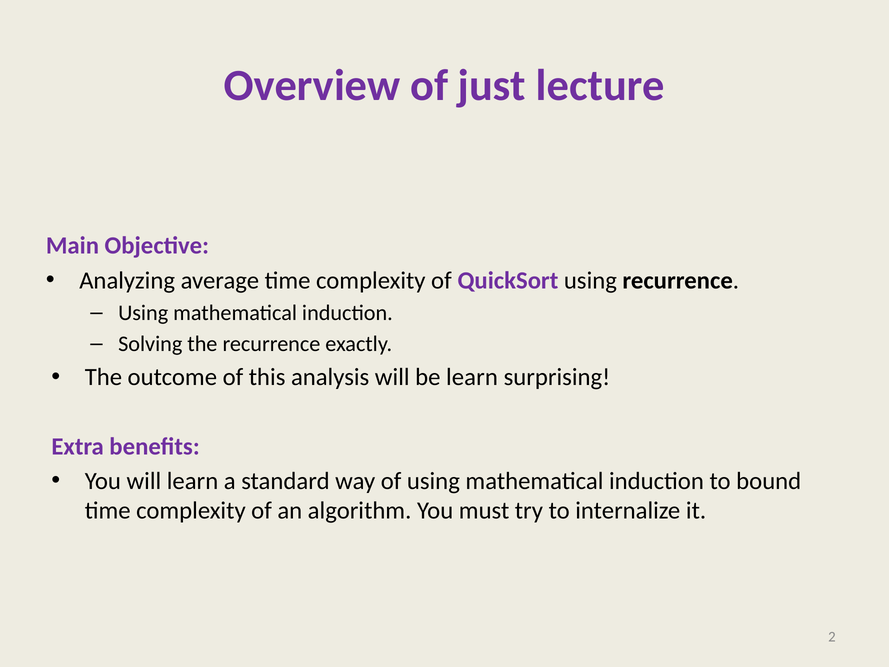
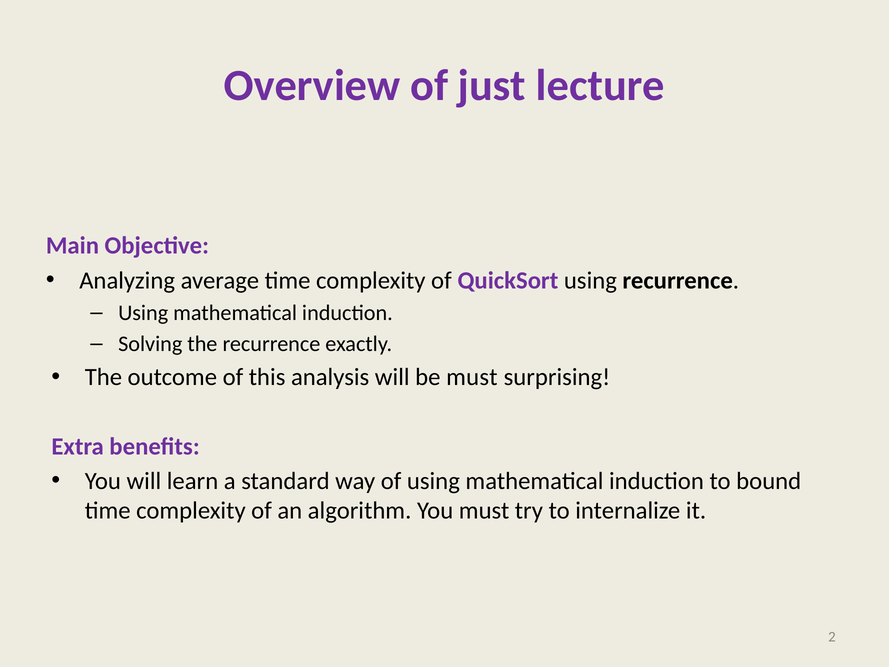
be learn: learn -> must (472, 377)
